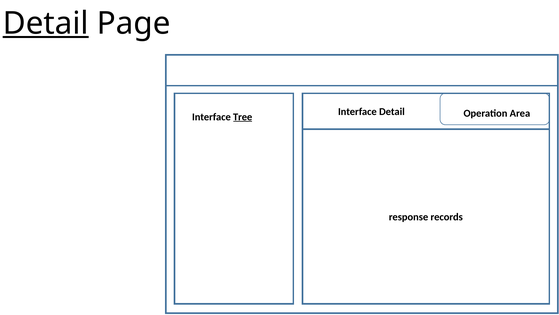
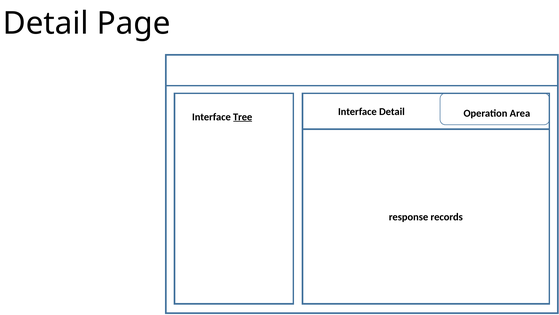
Detail underline: present -> none (46, 23)
